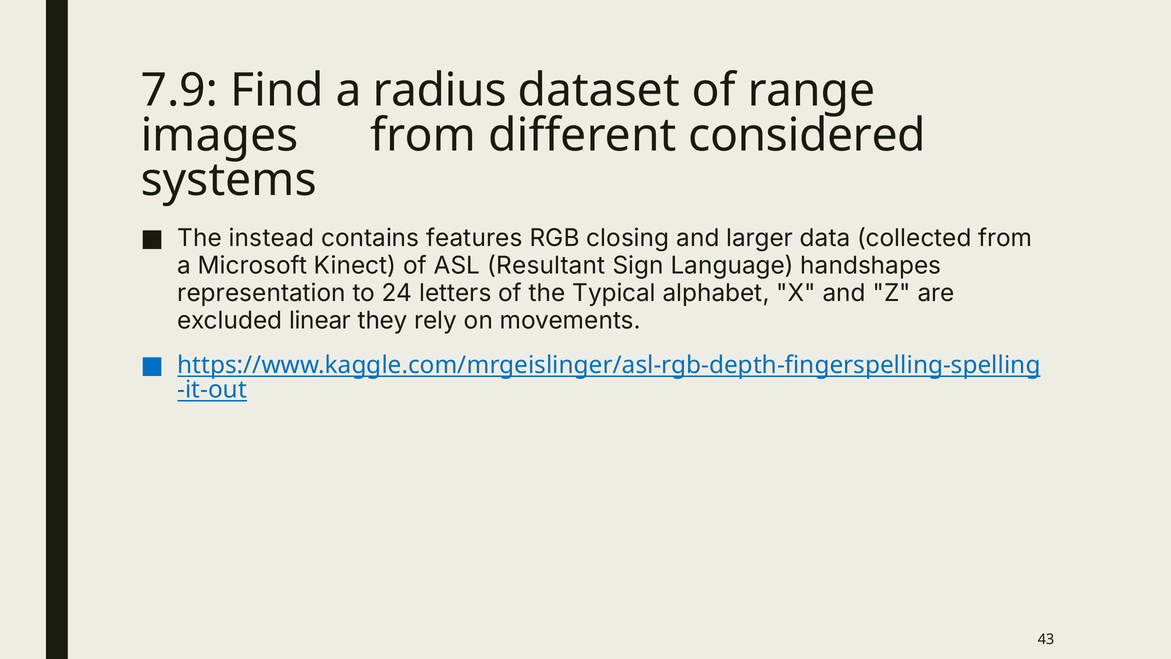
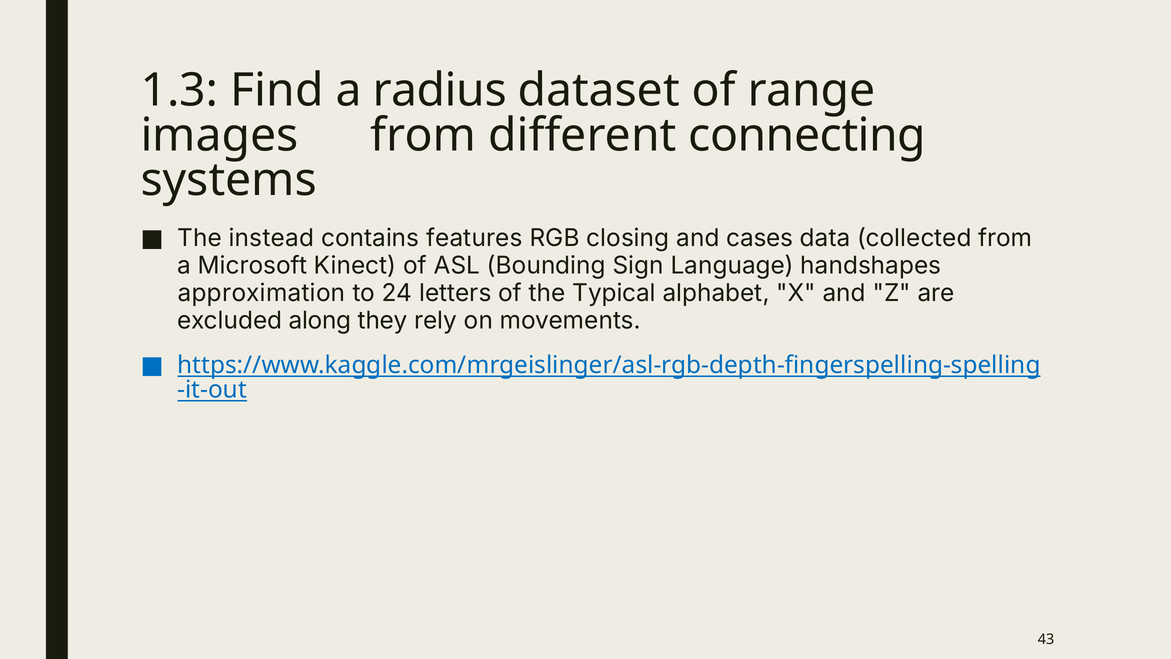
7.9: 7.9 -> 1.3 (179, 91)
considered: considered -> connecting (807, 135)
larger: larger -> cases (760, 238)
Resultant: Resultant -> Bounding (546, 265)
representation: representation -> approximation (262, 293)
linear: linear -> along (320, 320)
